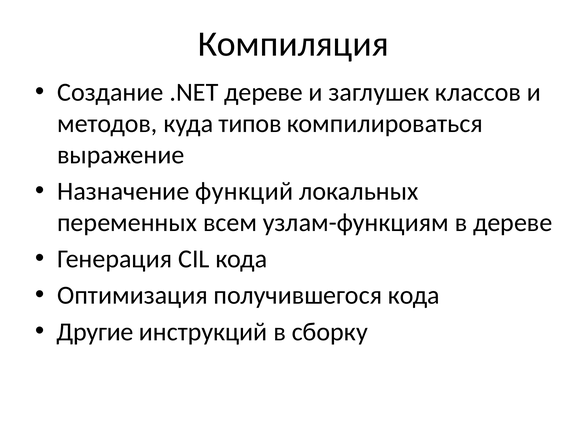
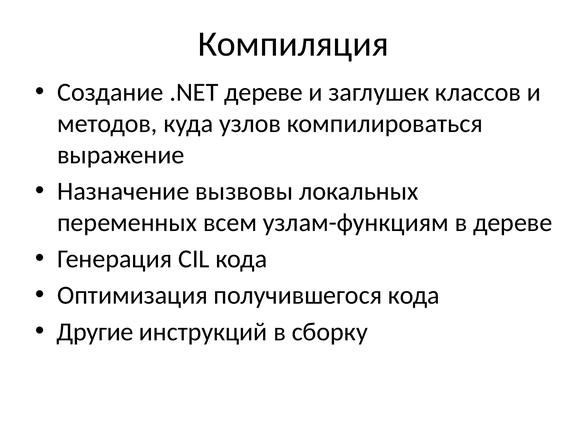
типов: типов -> узлов (250, 124)
функций: функций -> вызвовы (244, 191)
